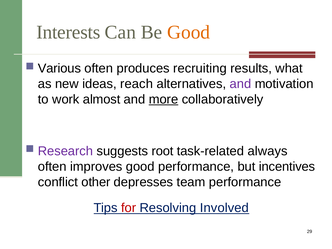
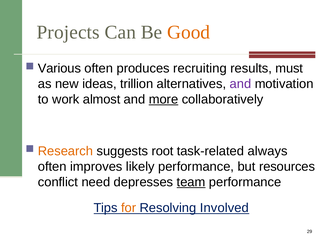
Interests: Interests -> Projects (68, 32)
what: what -> must (289, 68)
reach: reach -> trillion (137, 84)
Research colour: purple -> orange (65, 151)
improves good: good -> likely (140, 167)
incentives: incentives -> resources (287, 167)
other: other -> need (96, 182)
team underline: none -> present (191, 182)
for colour: red -> orange (129, 208)
